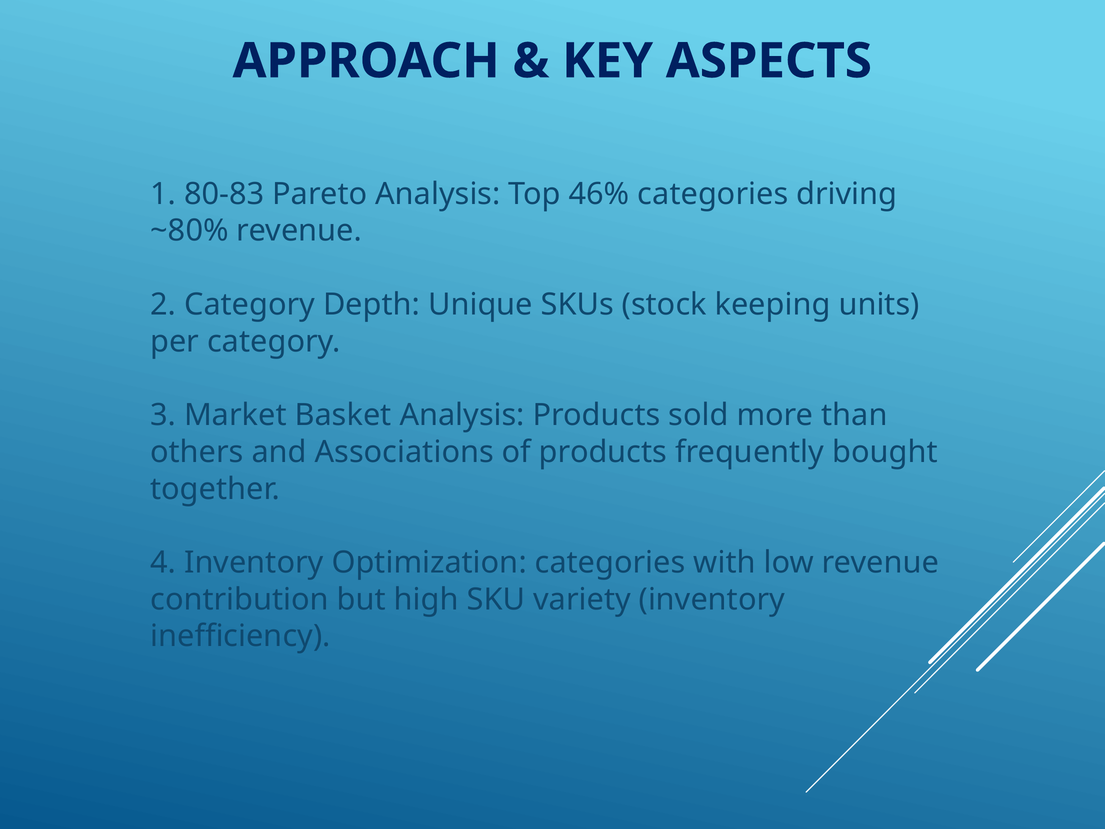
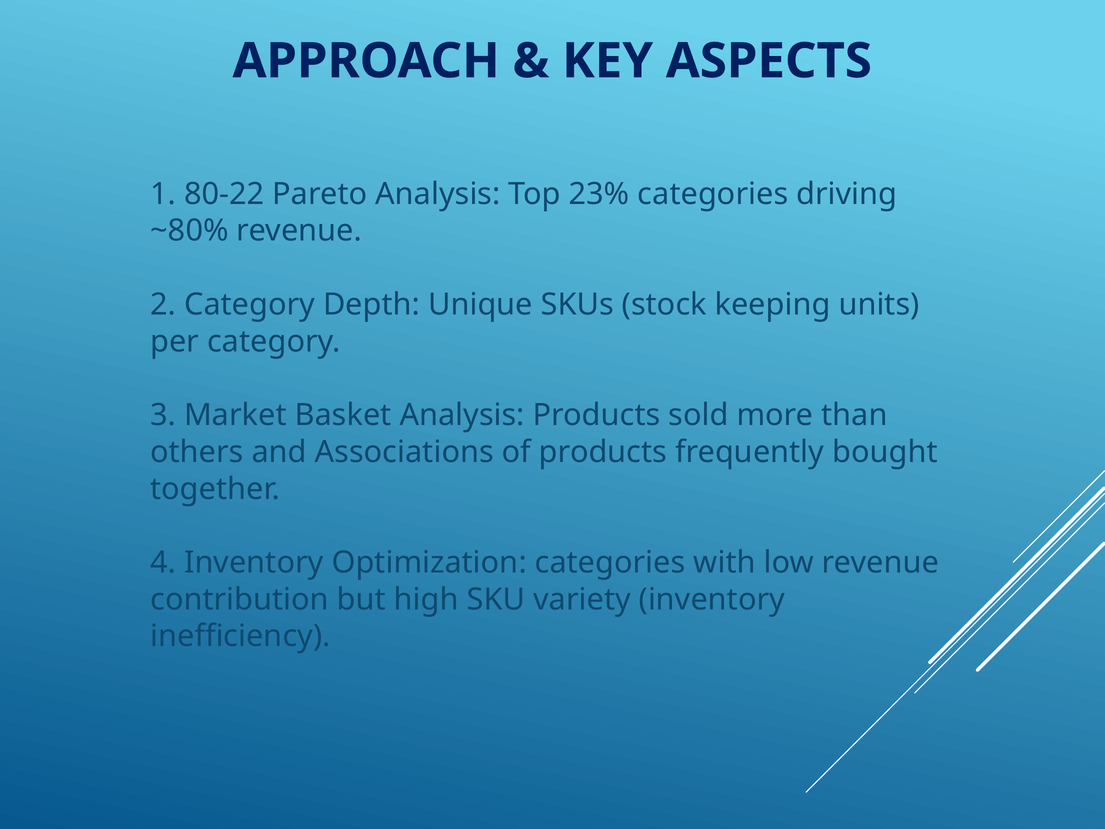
80-83: 80-83 -> 80-22 (224, 194)
46%: 46% -> 23% (599, 194)
